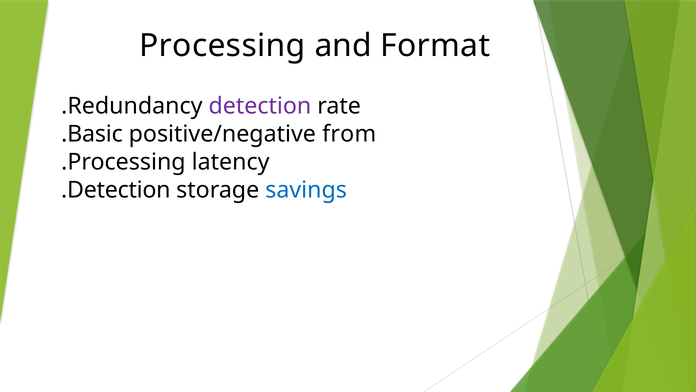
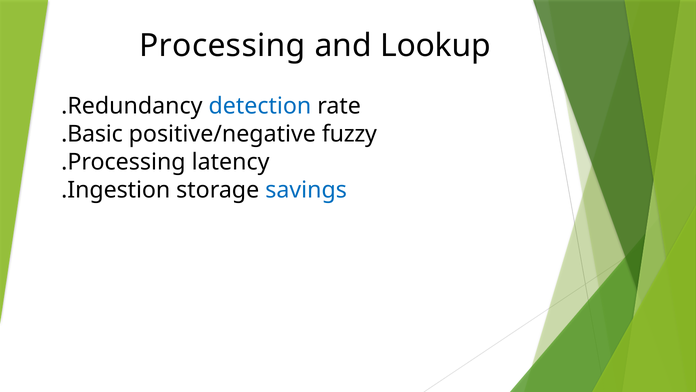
Format: Format -> Lookup (435, 46)
detection colour: purple -> blue (260, 106)
from: from -> fuzzy (349, 134)
.Detection: .Detection -> .Ingestion (116, 190)
